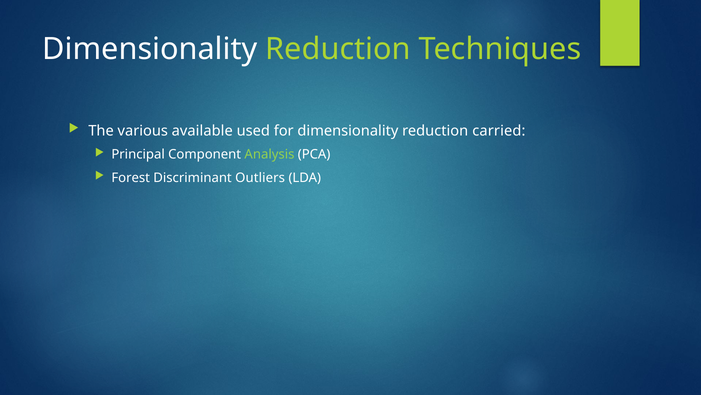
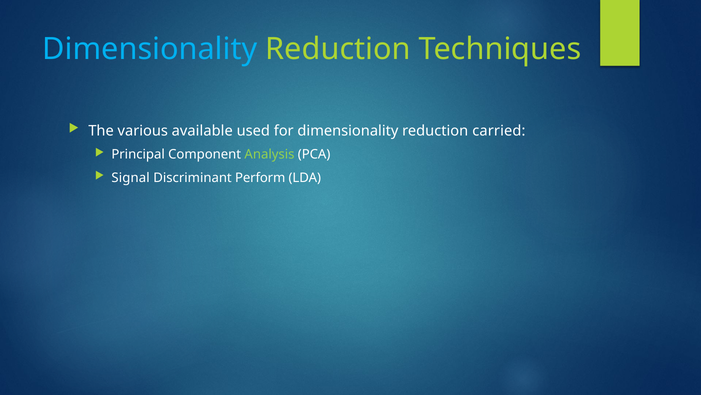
Dimensionality colour: white -> light blue (150, 49)
Forest: Forest -> Signal (131, 177)
Outliers: Outliers -> Perform (260, 177)
